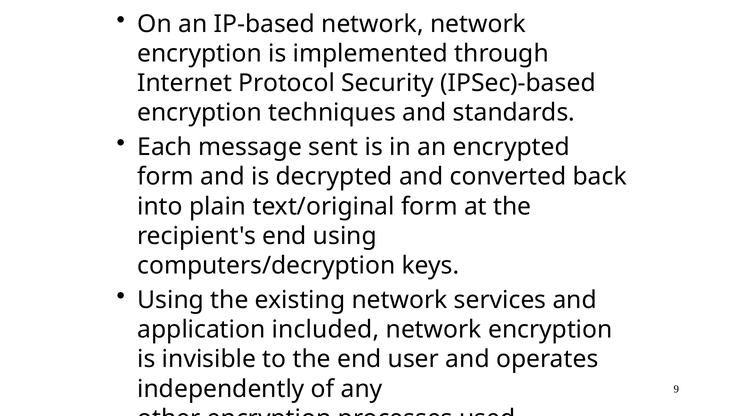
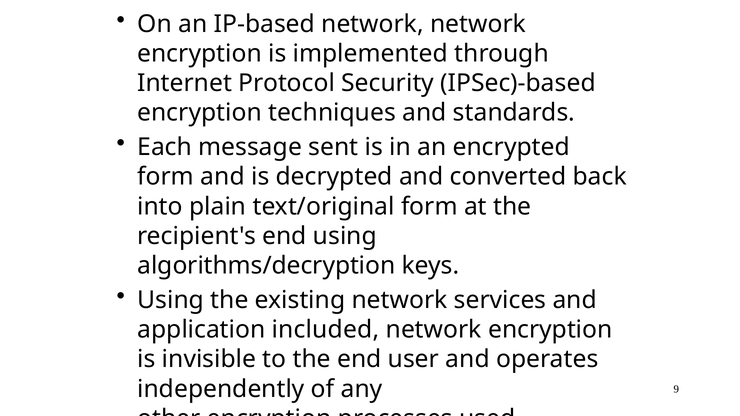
computers/decryption: computers/decryption -> algorithms/decryption (266, 266)
